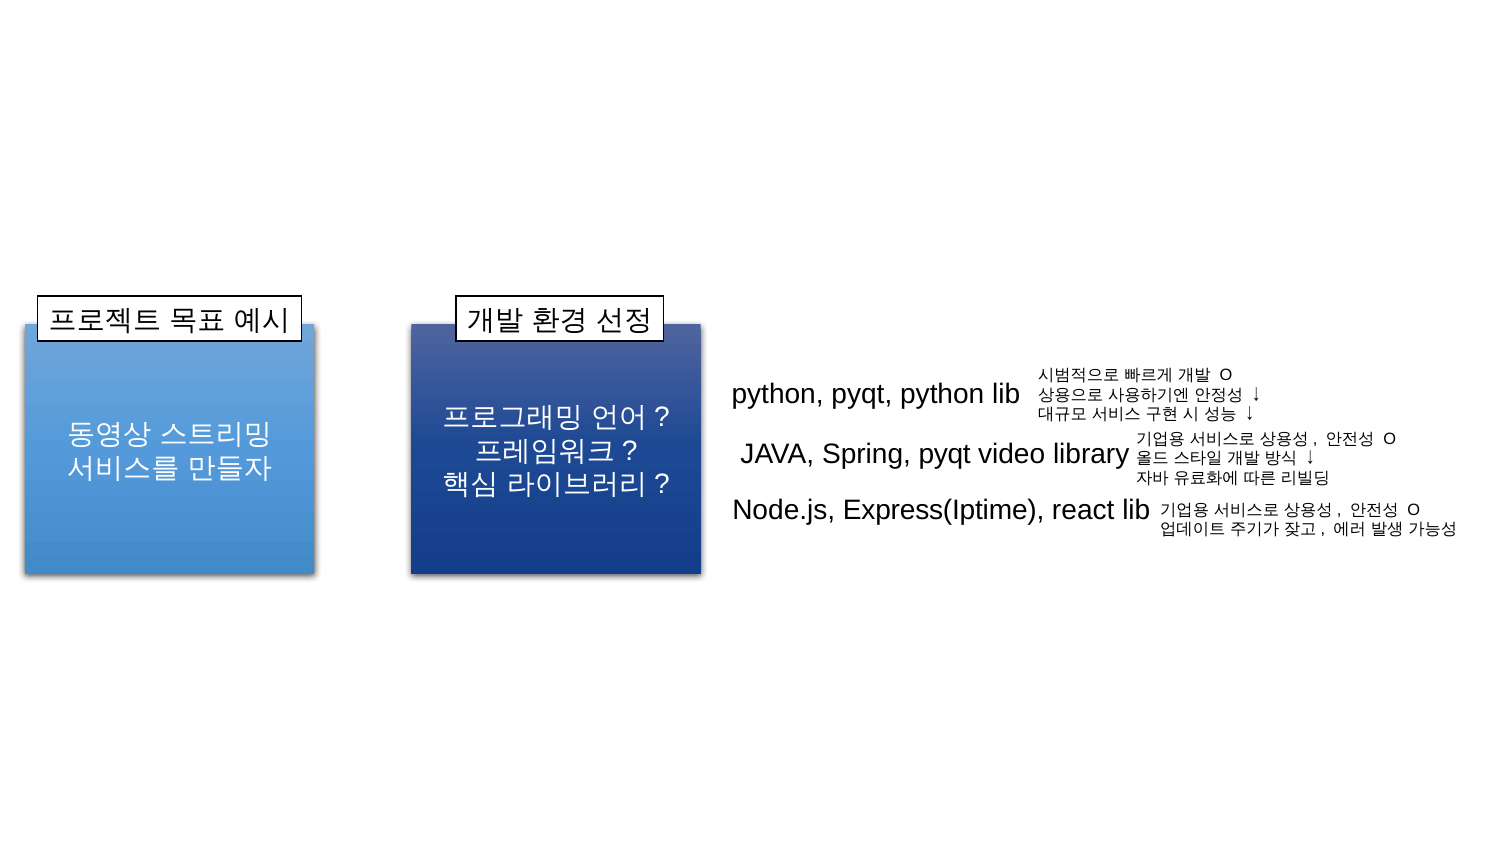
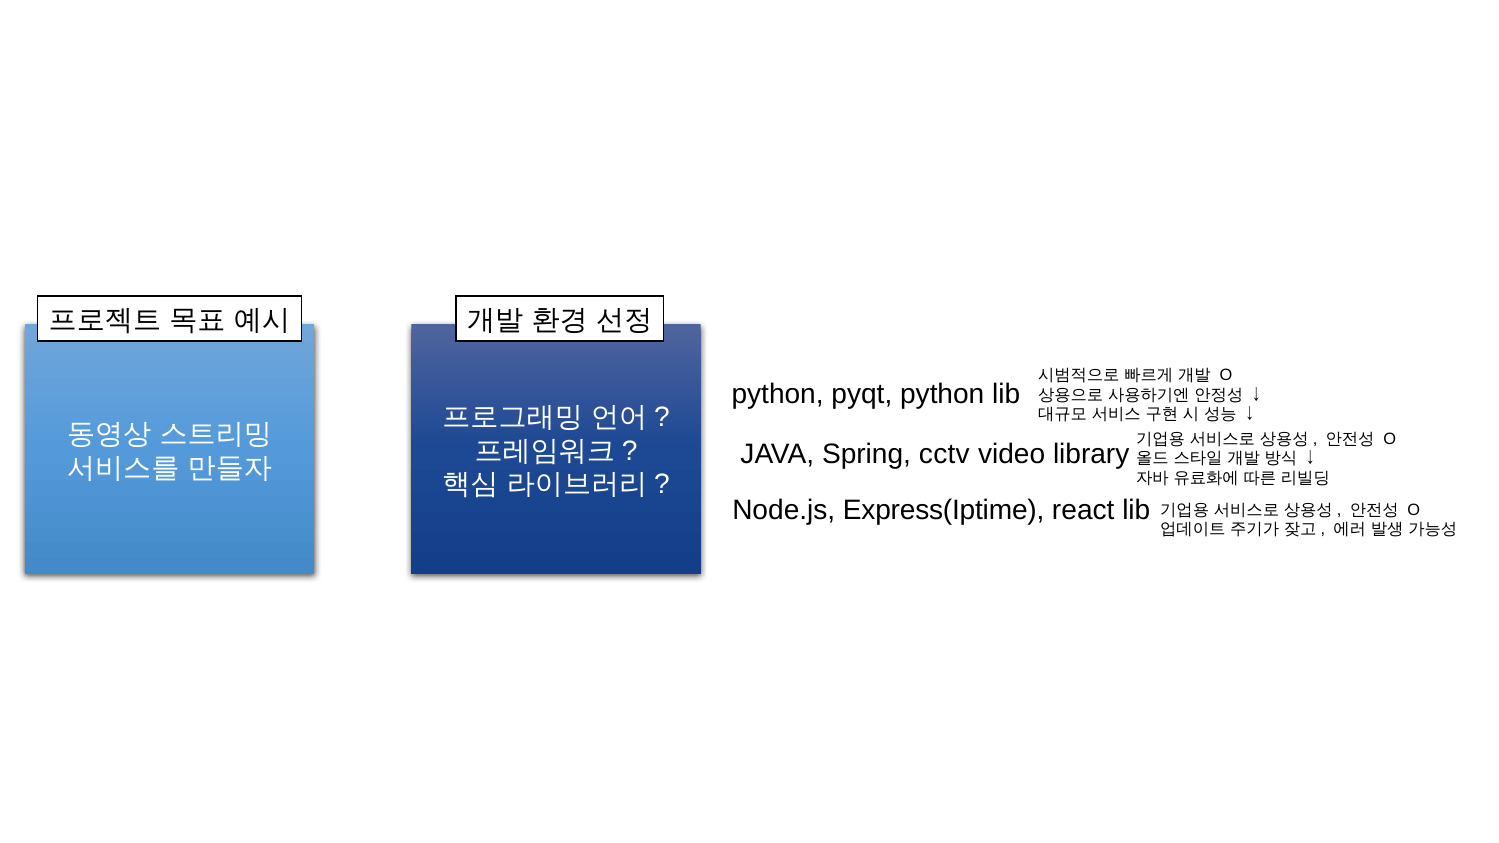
Spring pyqt: pyqt -> cctv (944, 454)
